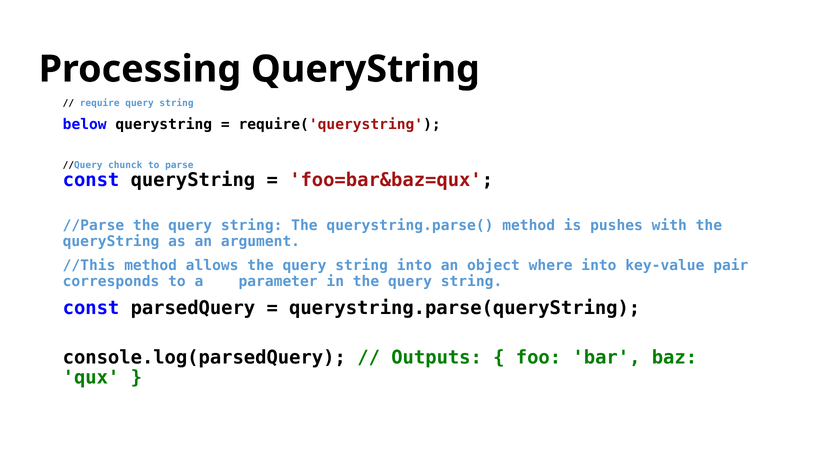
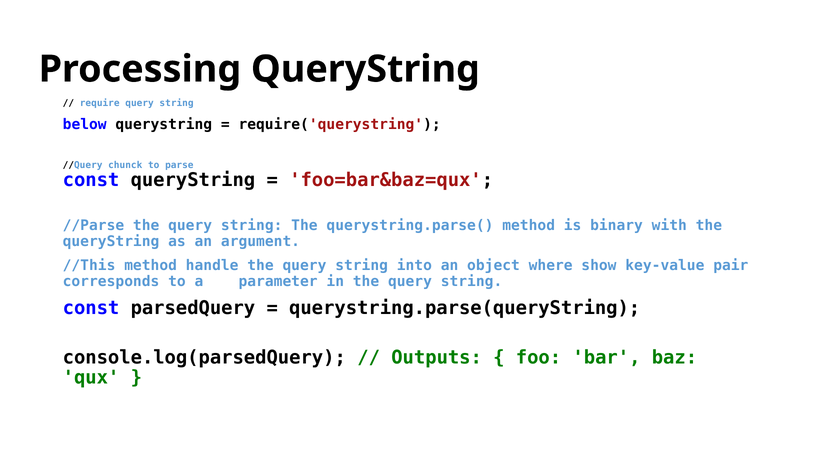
pushes: pushes -> binary (617, 226)
allows: allows -> handle (212, 266)
where into: into -> show (599, 266)
